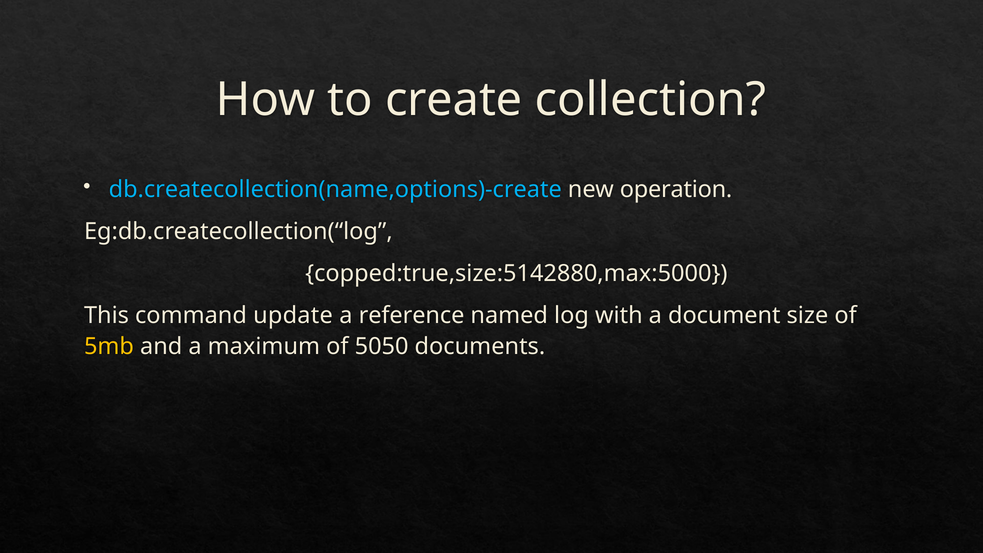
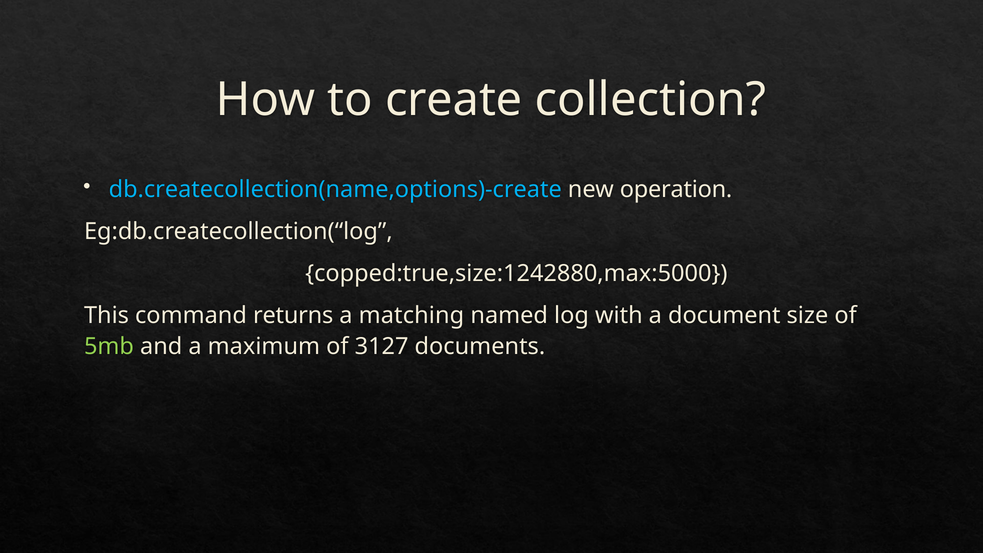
copped:true,size:5142880,max:5000: copped:true,size:5142880,max:5000 -> copped:true,size:1242880,max:5000 (516, 274)
update: update -> returns (293, 315)
reference: reference -> matching (411, 315)
5mb colour: yellow -> light green (109, 346)
5050: 5050 -> 3127 (382, 346)
